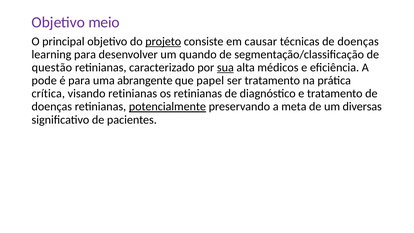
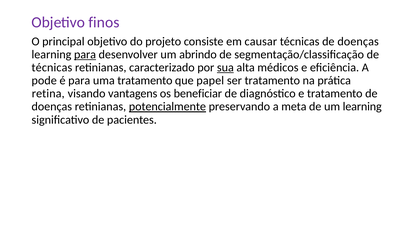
meio: meio -> finos (104, 22)
projeto underline: present -> none (163, 42)
para underline: none -> present (85, 55)
quando: quando -> abrindo (198, 55)
questão: questão -> técnicas (52, 68)
uma abrangente: abrangente -> tratamento (145, 81)
crítica: crítica -> retina (48, 94)
visando retinianas: retinianas -> vantagens (133, 94)
os retinianas: retinianas -> beneficiar (198, 94)
um diversas: diversas -> learning (362, 107)
